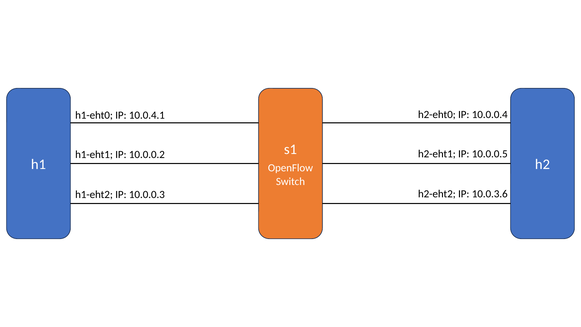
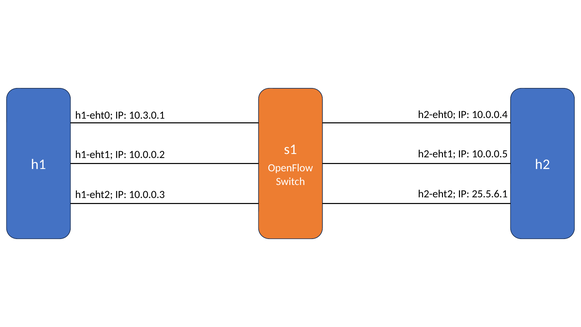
10.0.4.1: 10.0.4.1 -> 10.3.0.1 (147, 115)
10.0.3.6: 10.0.3.6 -> 25.5.6.1 (490, 194)
